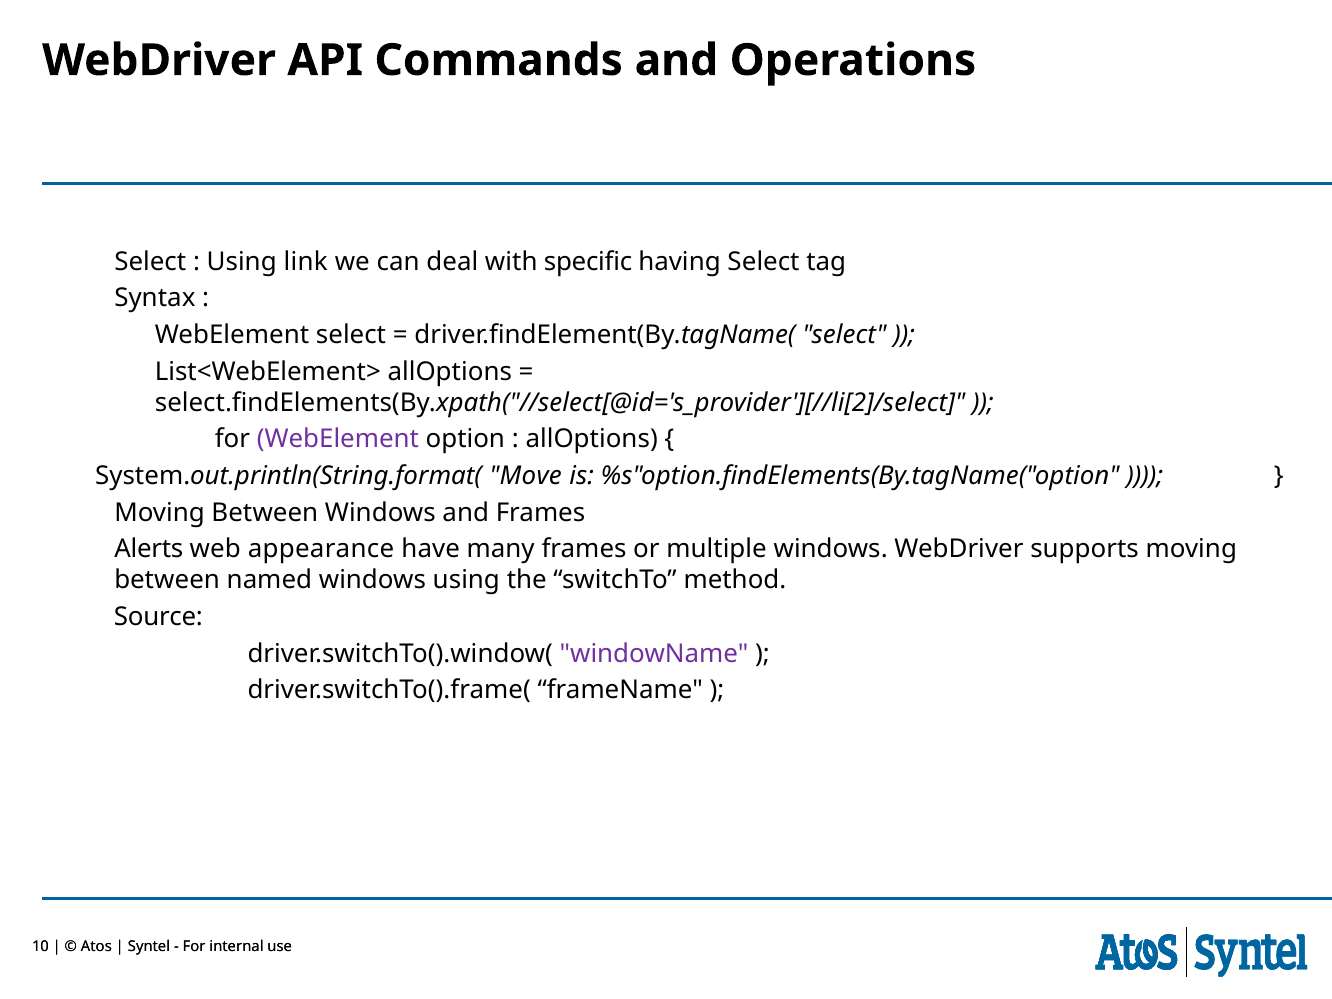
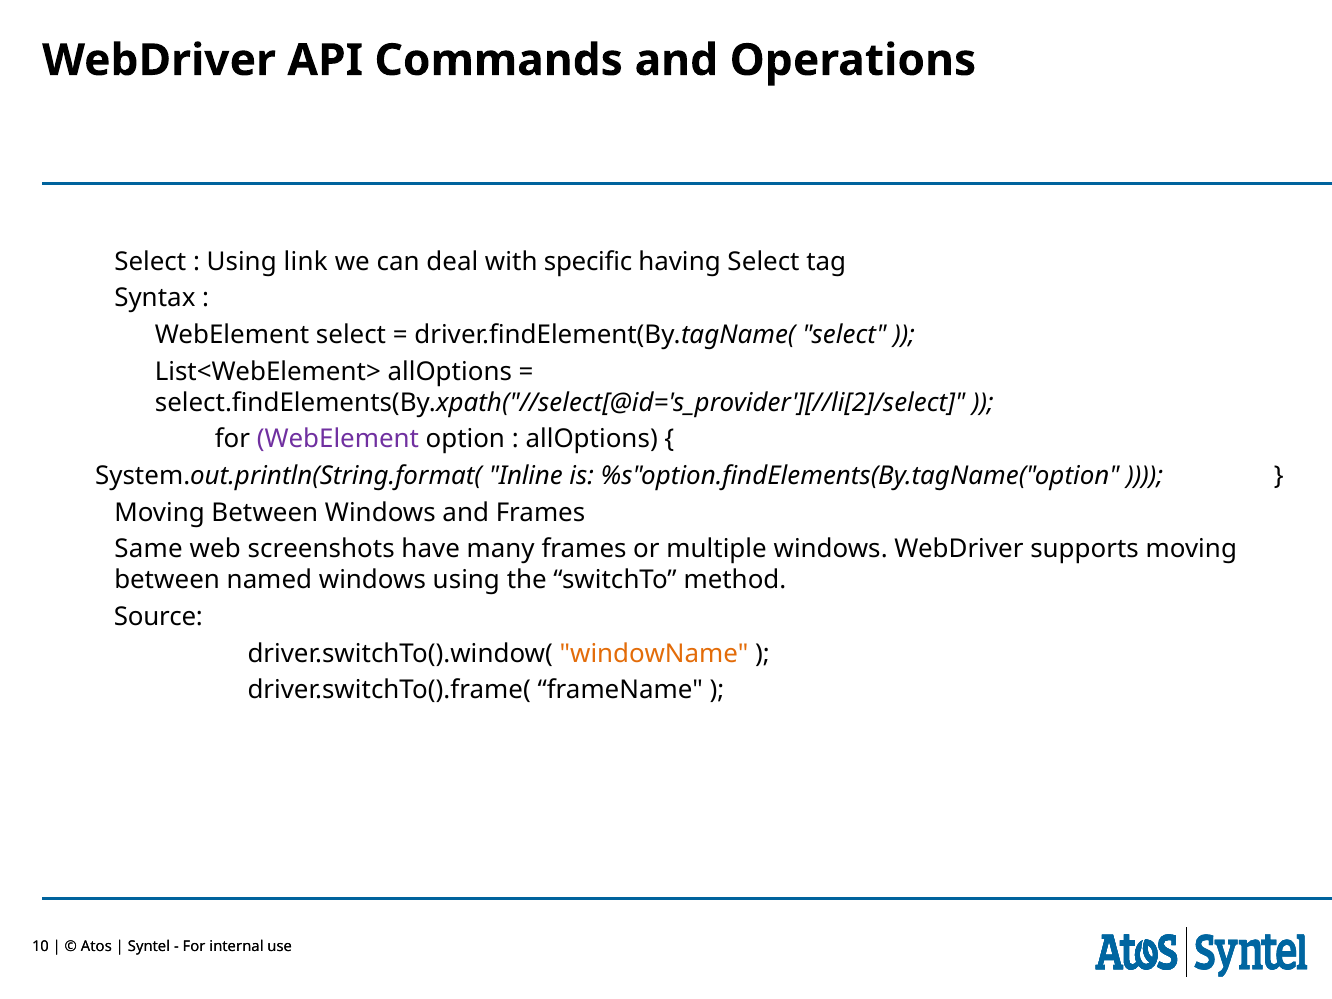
Move: Move -> Inline (526, 476)
Alerts: Alerts -> Same (149, 549)
appearance: appearance -> screenshots (321, 549)
windowName colour: purple -> orange (654, 654)
